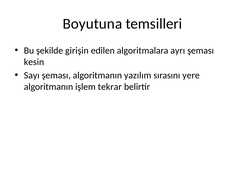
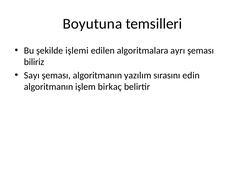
girişin: girişin -> işlemi (77, 50)
kesin: kesin -> biliriz (34, 62)
yere: yere -> edin (191, 75)
tekrar: tekrar -> birkaç (110, 87)
